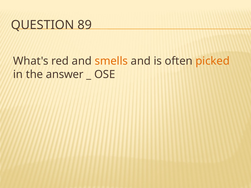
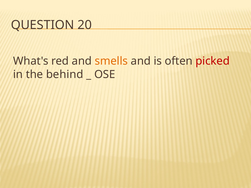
89: 89 -> 20 (85, 25)
picked colour: orange -> red (213, 61)
answer: answer -> behind (65, 75)
